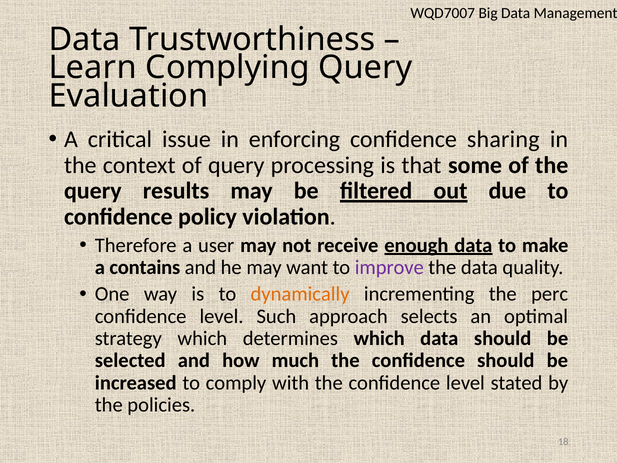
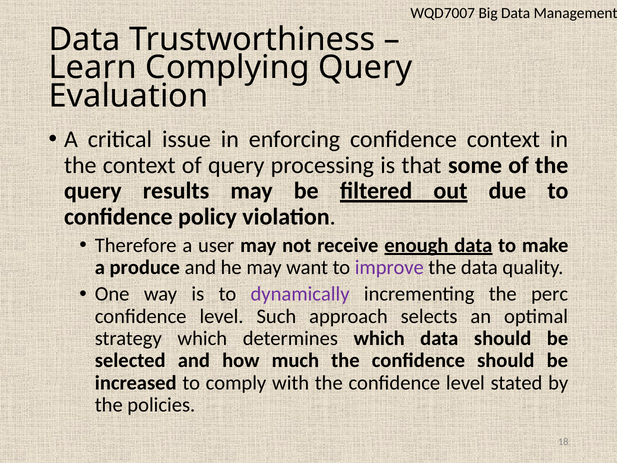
confidence sharing: sharing -> context (503, 139)
contains: contains -> produce (145, 267)
dynamically colour: orange -> purple (300, 294)
